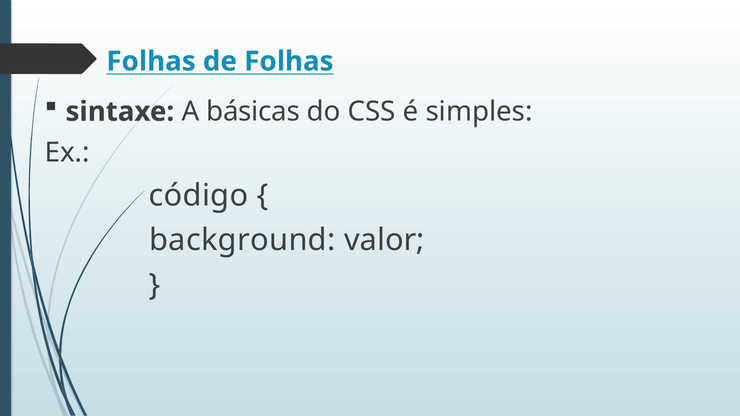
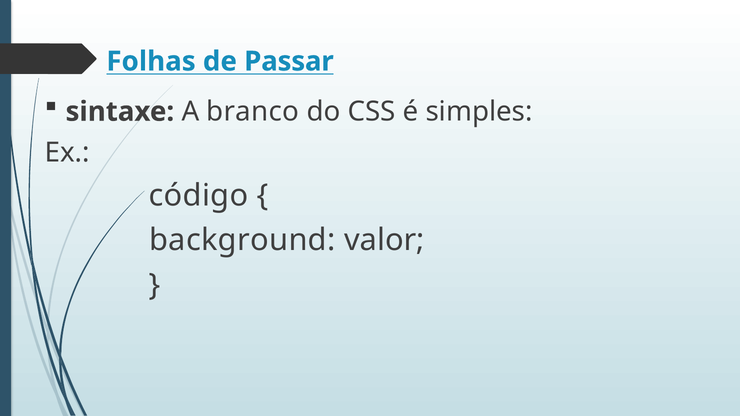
de Folhas: Folhas -> Passar (289, 61)
básicas: básicas -> branco (253, 112)
